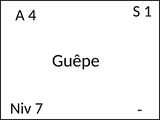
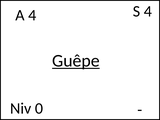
S 1: 1 -> 4 (148, 11)
Guêpe underline: none -> present (76, 61)
7: 7 -> 0 (39, 108)
